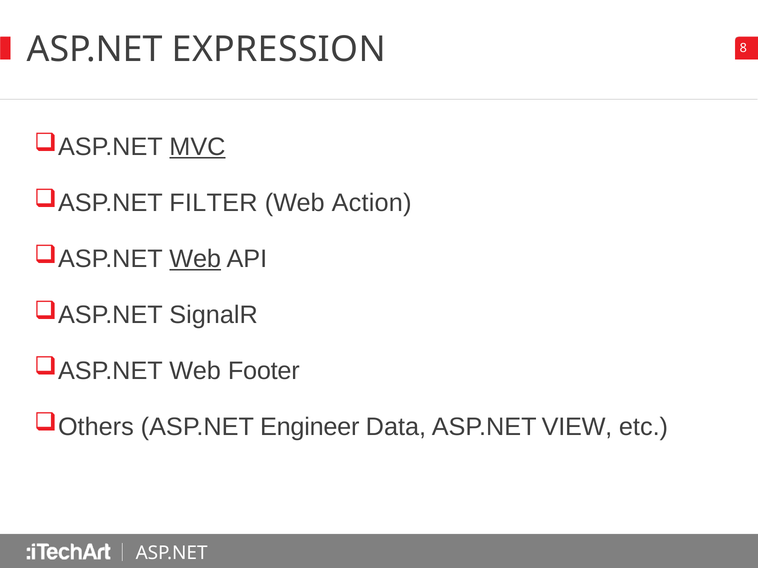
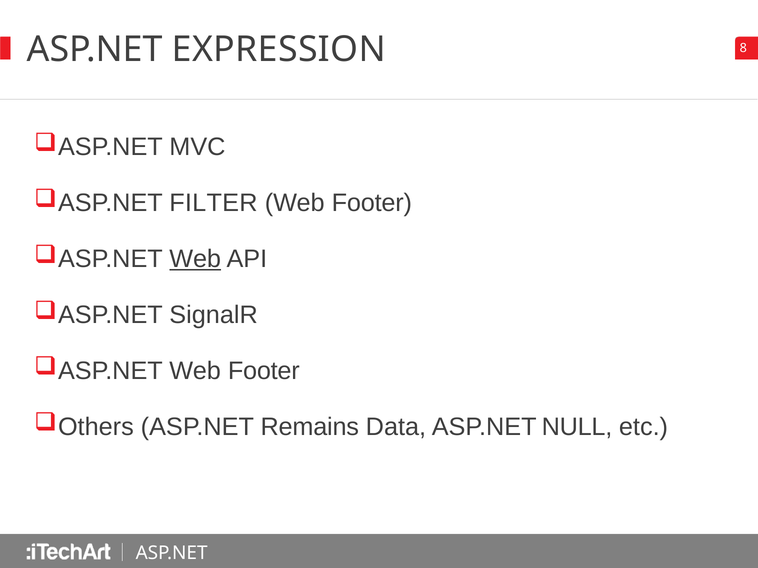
MVC underline: present -> none (197, 147)
Action: Action -> Footer (372, 203)
Engineer: Engineer -> Remains (310, 427)
VIEW: VIEW -> NULL (577, 427)
